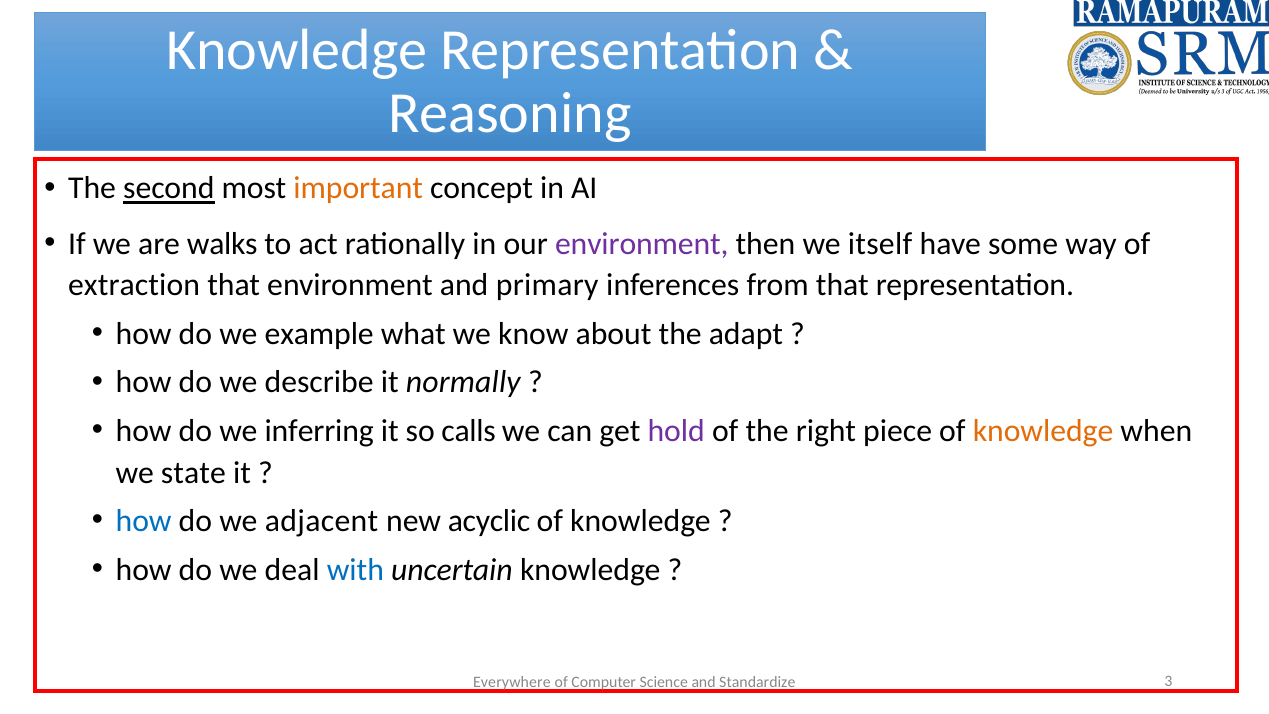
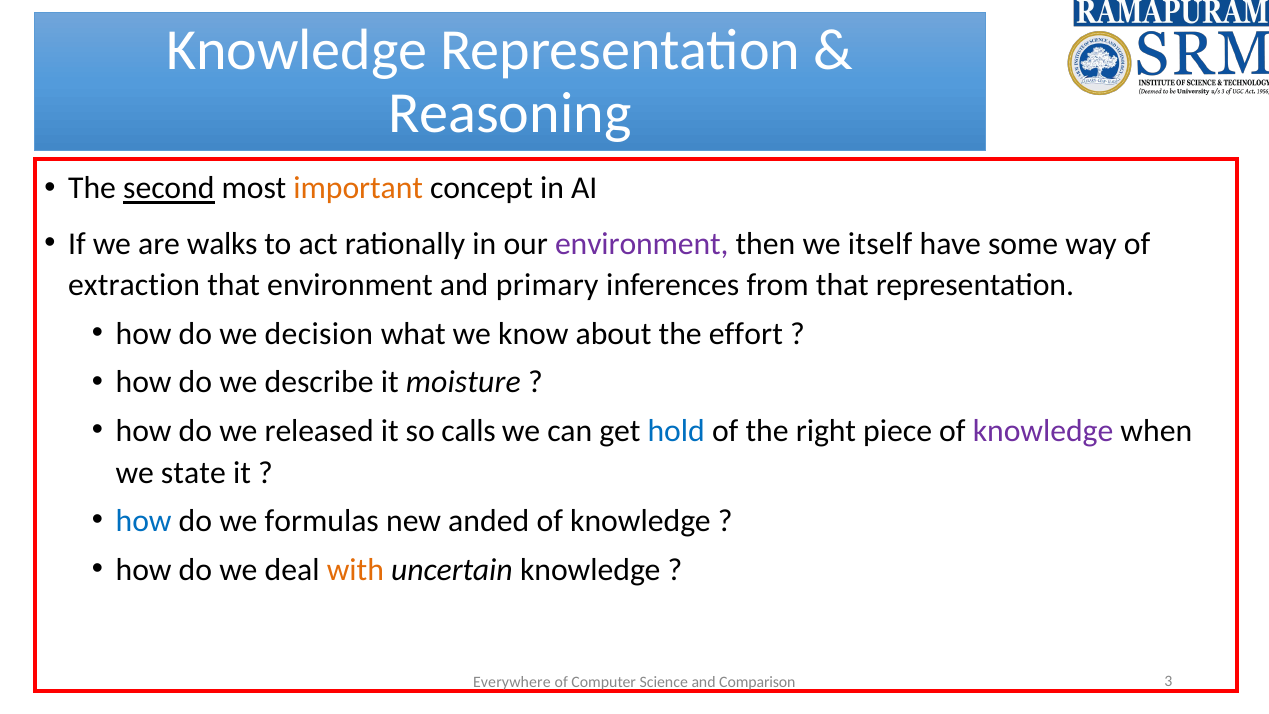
example: example -> decision (319, 334)
adapt: adapt -> effort (746, 334)
normally: normally -> moisture (463, 382)
inferring: inferring -> released (319, 431)
hold colour: purple -> blue (676, 431)
knowledge colour: orange -> purple (1043, 431)
adjacent: adjacent -> formulas (322, 521)
acyclic: acyclic -> anded (489, 521)
with colour: blue -> orange (355, 569)
Standardize: Standardize -> Comparison (757, 682)
